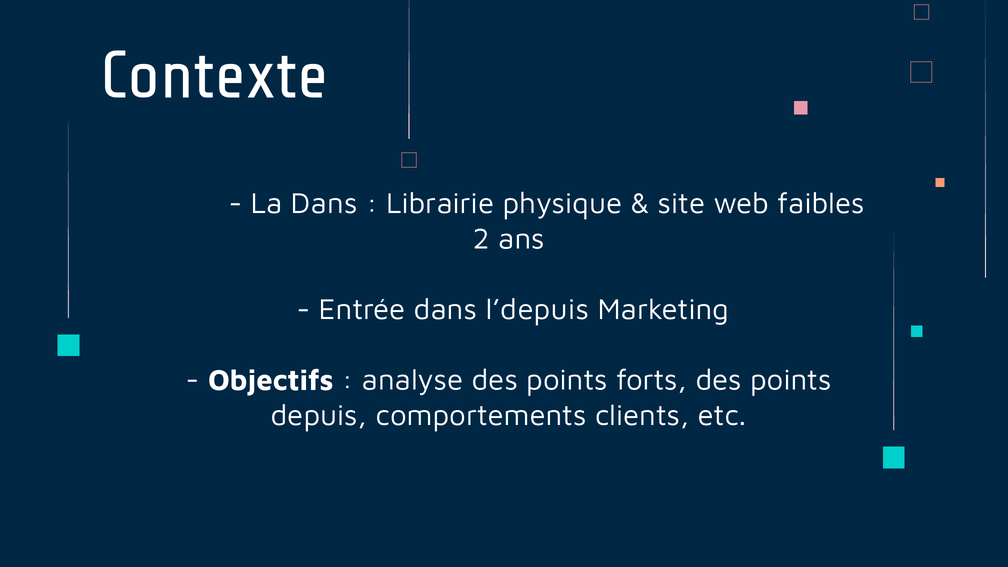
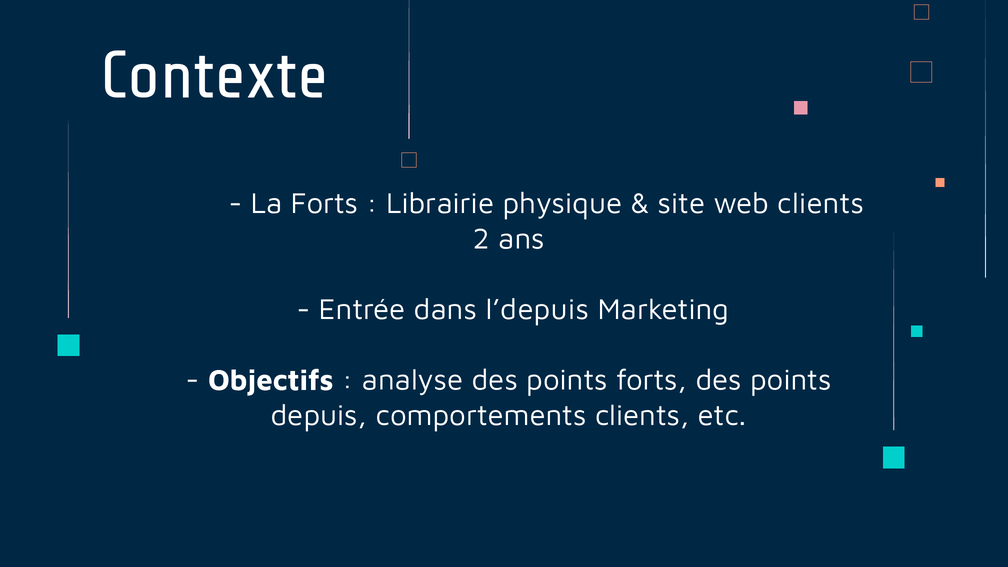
La Dans: Dans -> Forts (324, 204)
web faibles: faibles -> clients (821, 204)
